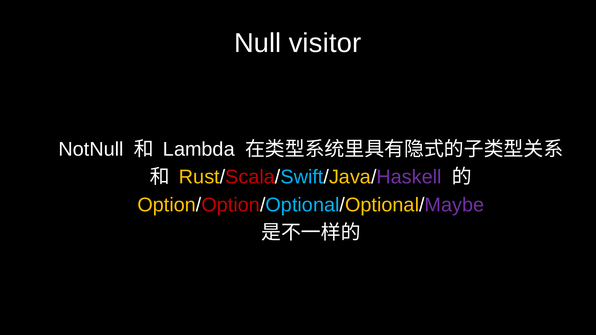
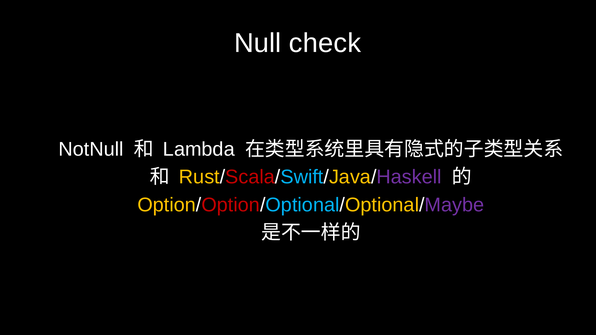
visitor: visitor -> check (325, 43)
